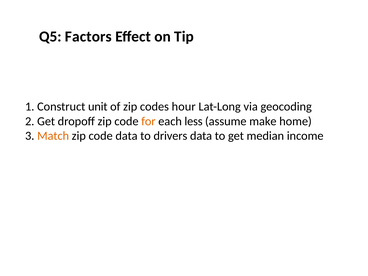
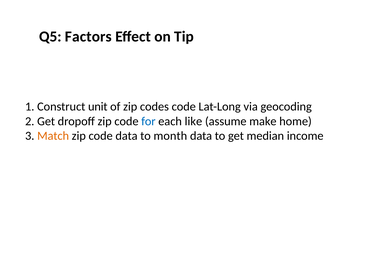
codes hour: hour -> code (184, 106)
for colour: orange -> blue (148, 121)
less: less -> like (193, 121)
drivers: drivers -> month (170, 136)
